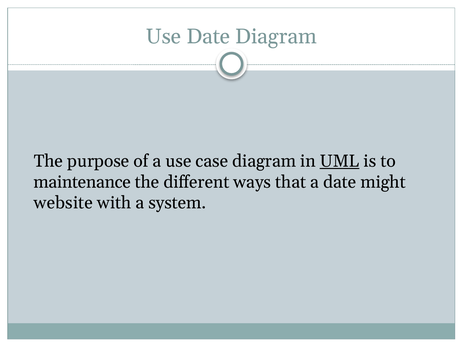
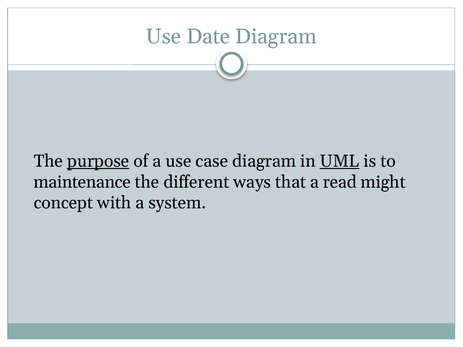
purpose underline: none -> present (98, 161)
a date: date -> read (340, 182)
website: website -> concept (63, 203)
